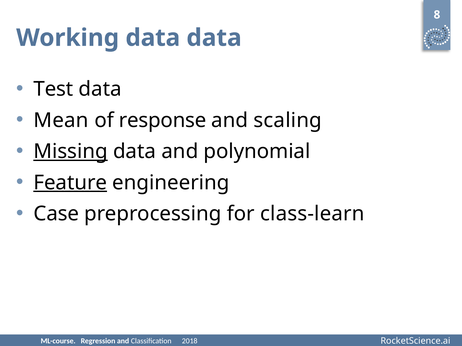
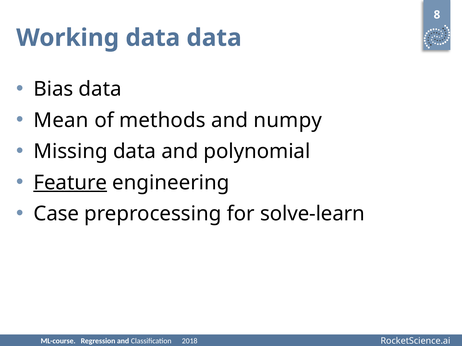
Test: Test -> Bias (53, 89)
response: response -> methods (162, 120)
scaling: scaling -> numpy (288, 120)
Missing underline: present -> none (71, 152)
class-learn: class-learn -> solve-learn (313, 214)
